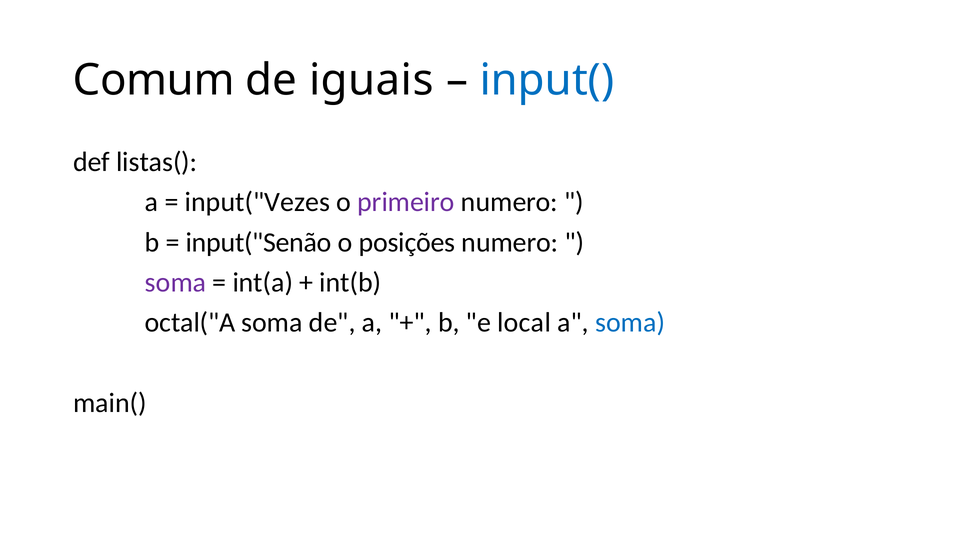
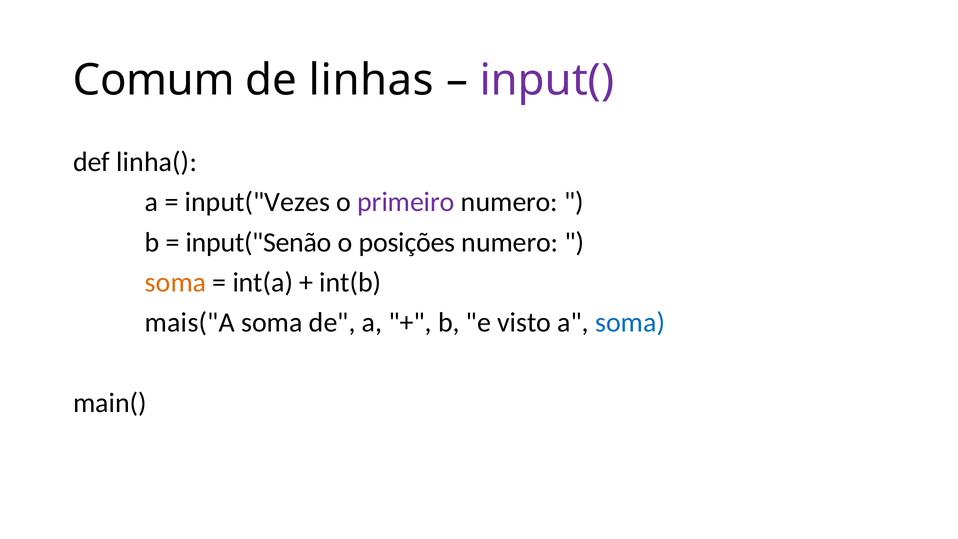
iguais: iguais -> linhas (371, 80)
input( colour: blue -> purple (547, 80)
listas(: listas( -> linha( (157, 162)
soma colour: purple -> orange (176, 282)
octal("A: octal("A -> mais("A (190, 323)
local: local -> visto (524, 323)
